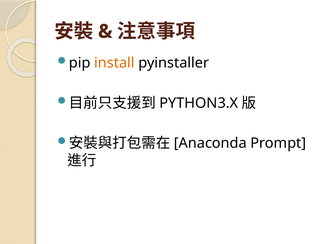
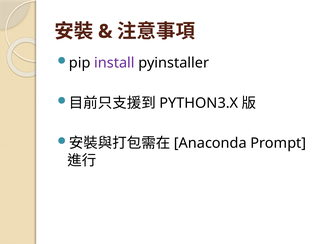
install colour: orange -> purple (114, 63)
